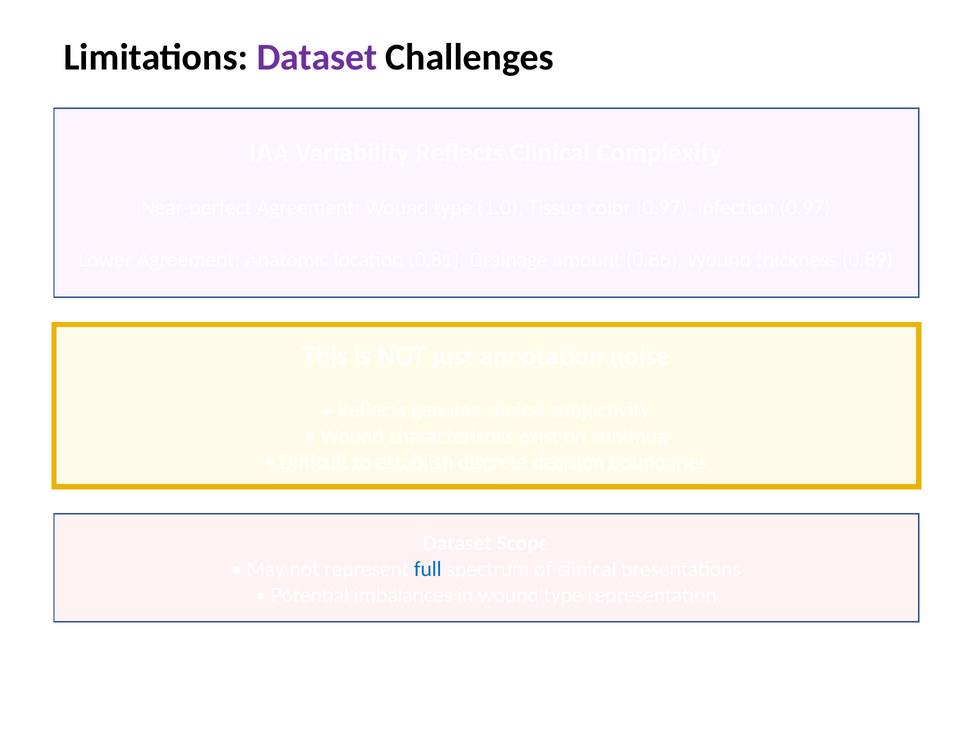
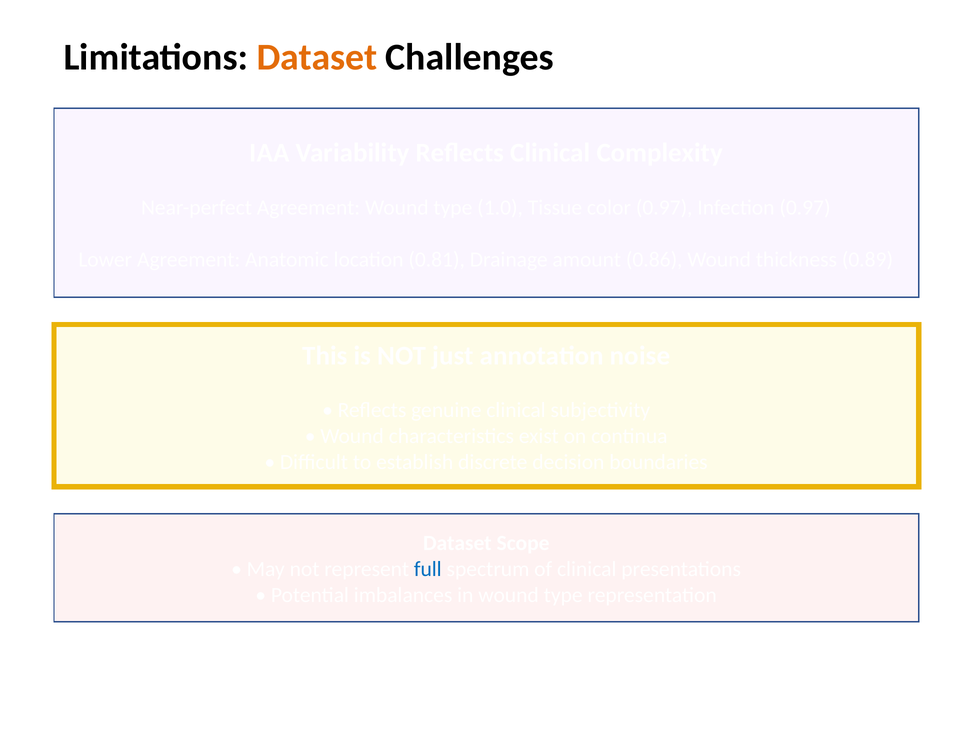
Dataset colour: purple -> orange (317, 57)
